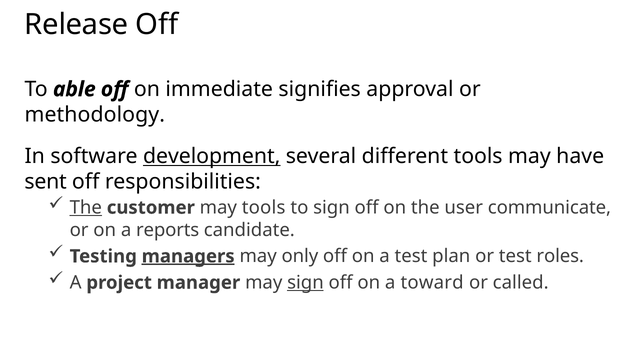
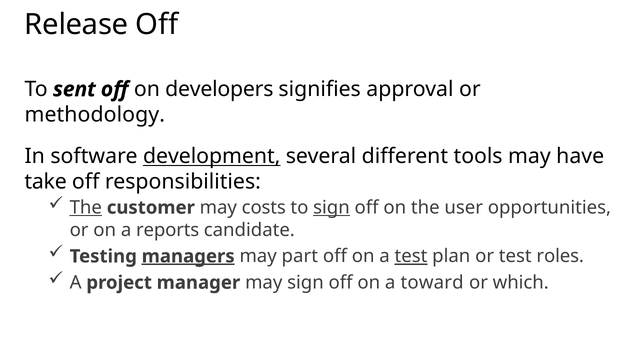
able: able -> sent (74, 89)
immediate: immediate -> developers (219, 89)
sent: sent -> take (46, 182)
may tools: tools -> costs (264, 208)
sign underline: none -> present (331, 208)
communicate: communicate -> opportunities (549, 208)
only: only -> part (300, 256)
test underline: none -> present (411, 256)
sign underline: present -> none (305, 283)
called: called -> which (521, 283)
